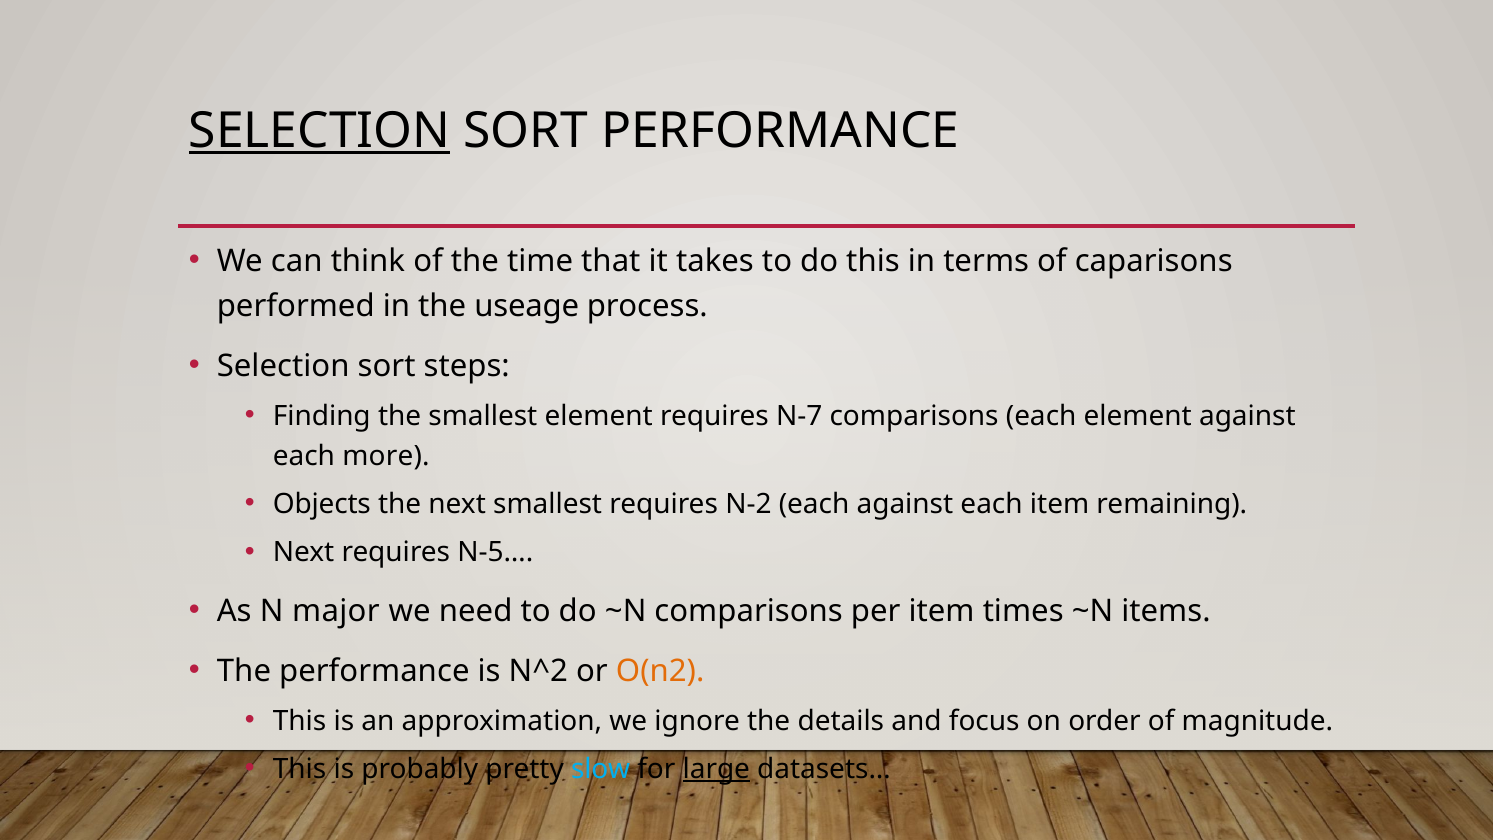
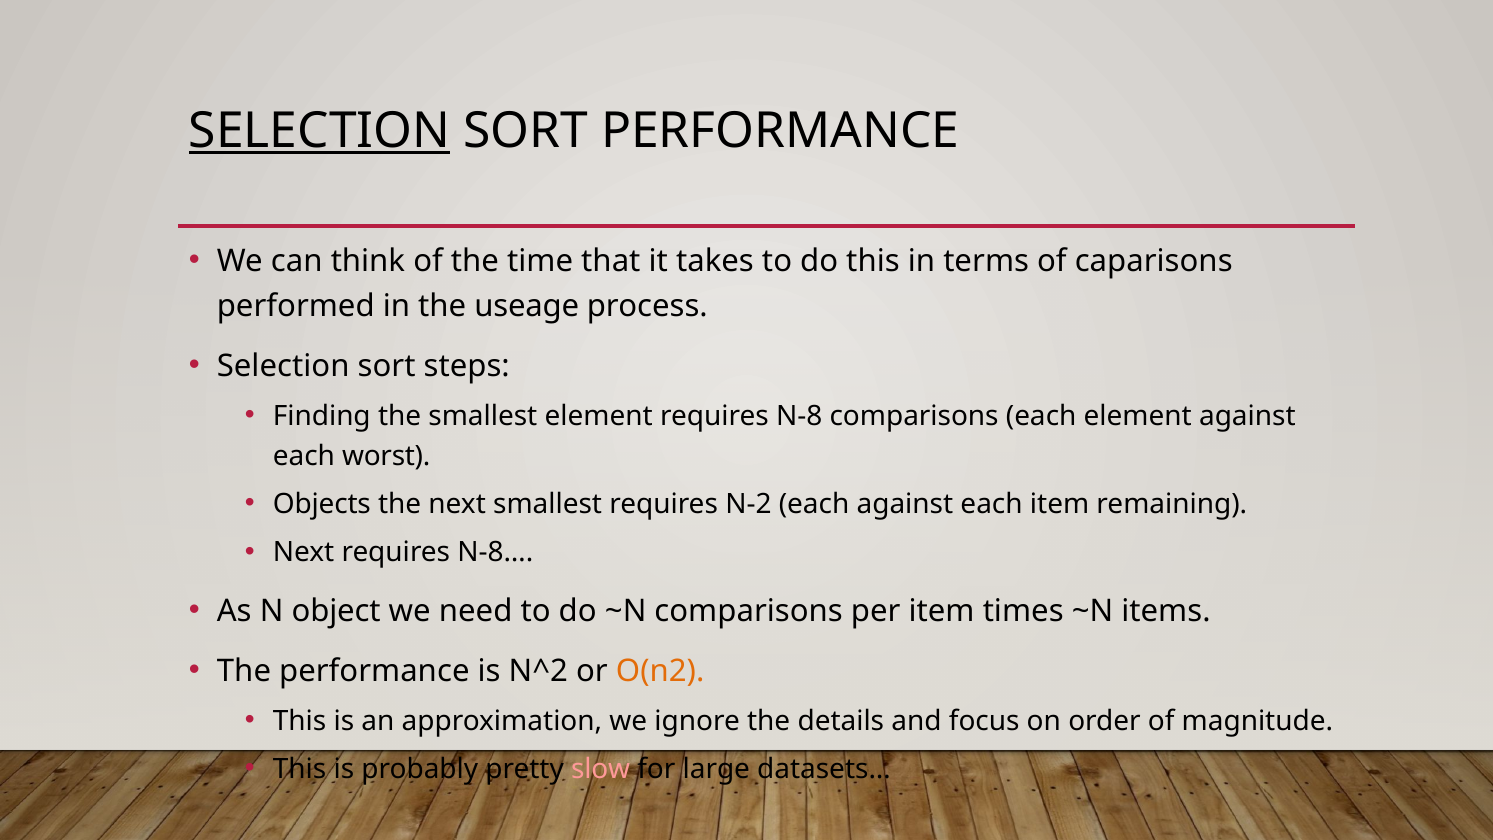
N-7: N-7 -> N-8 (799, 416)
more: more -> worst (386, 456)
N-5…: N-5… -> N-8… (495, 552)
major: major -> object (336, 611)
slow colour: light blue -> pink (601, 769)
large underline: present -> none (716, 769)
